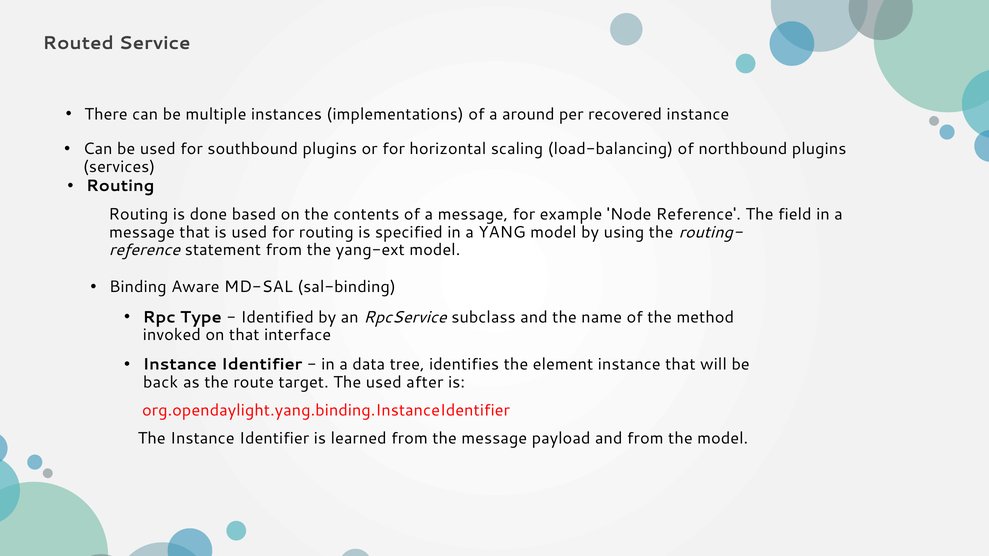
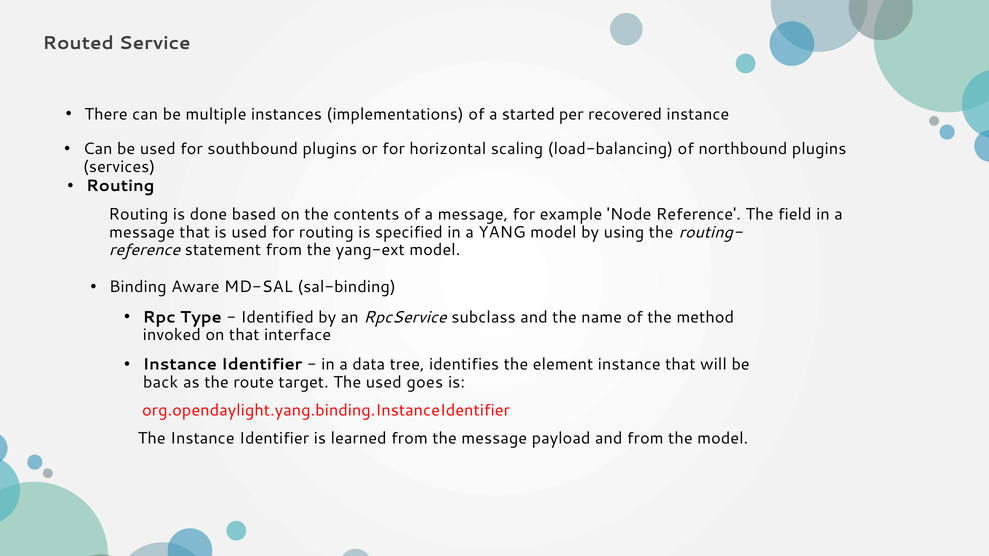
around: around -> started (528, 114)
after: after -> goes (425, 383)
